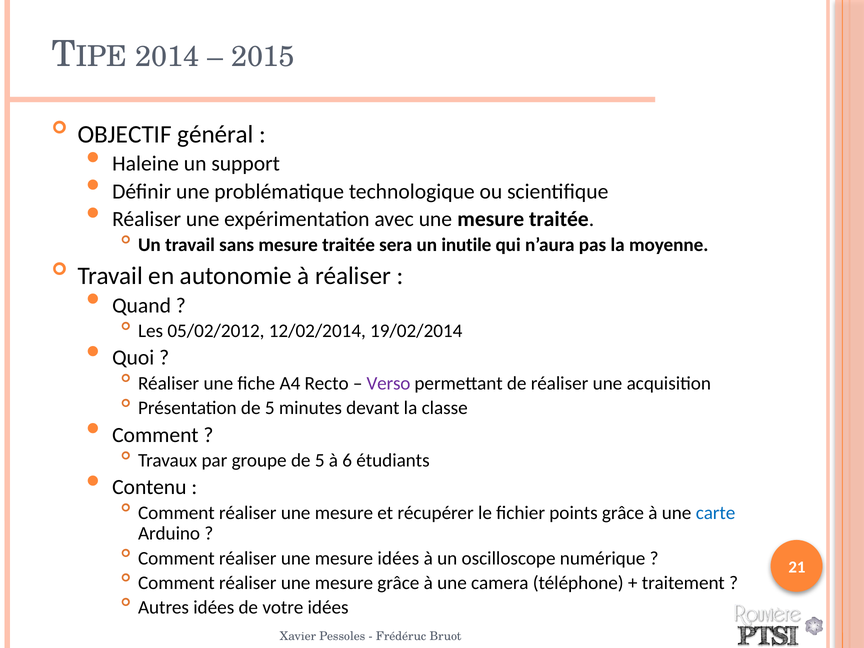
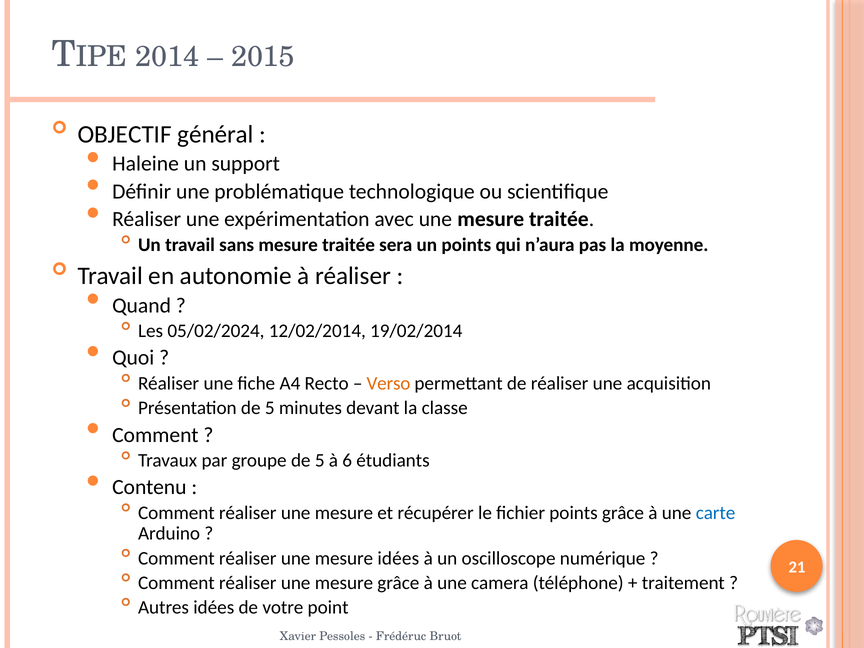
un inutile: inutile -> points (466, 245)
05/02/2012: 05/02/2012 -> 05/02/2024 (216, 331)
Verso colour: purple -> orange (388, 383)
votre idées: idées -> point (328, 607)
